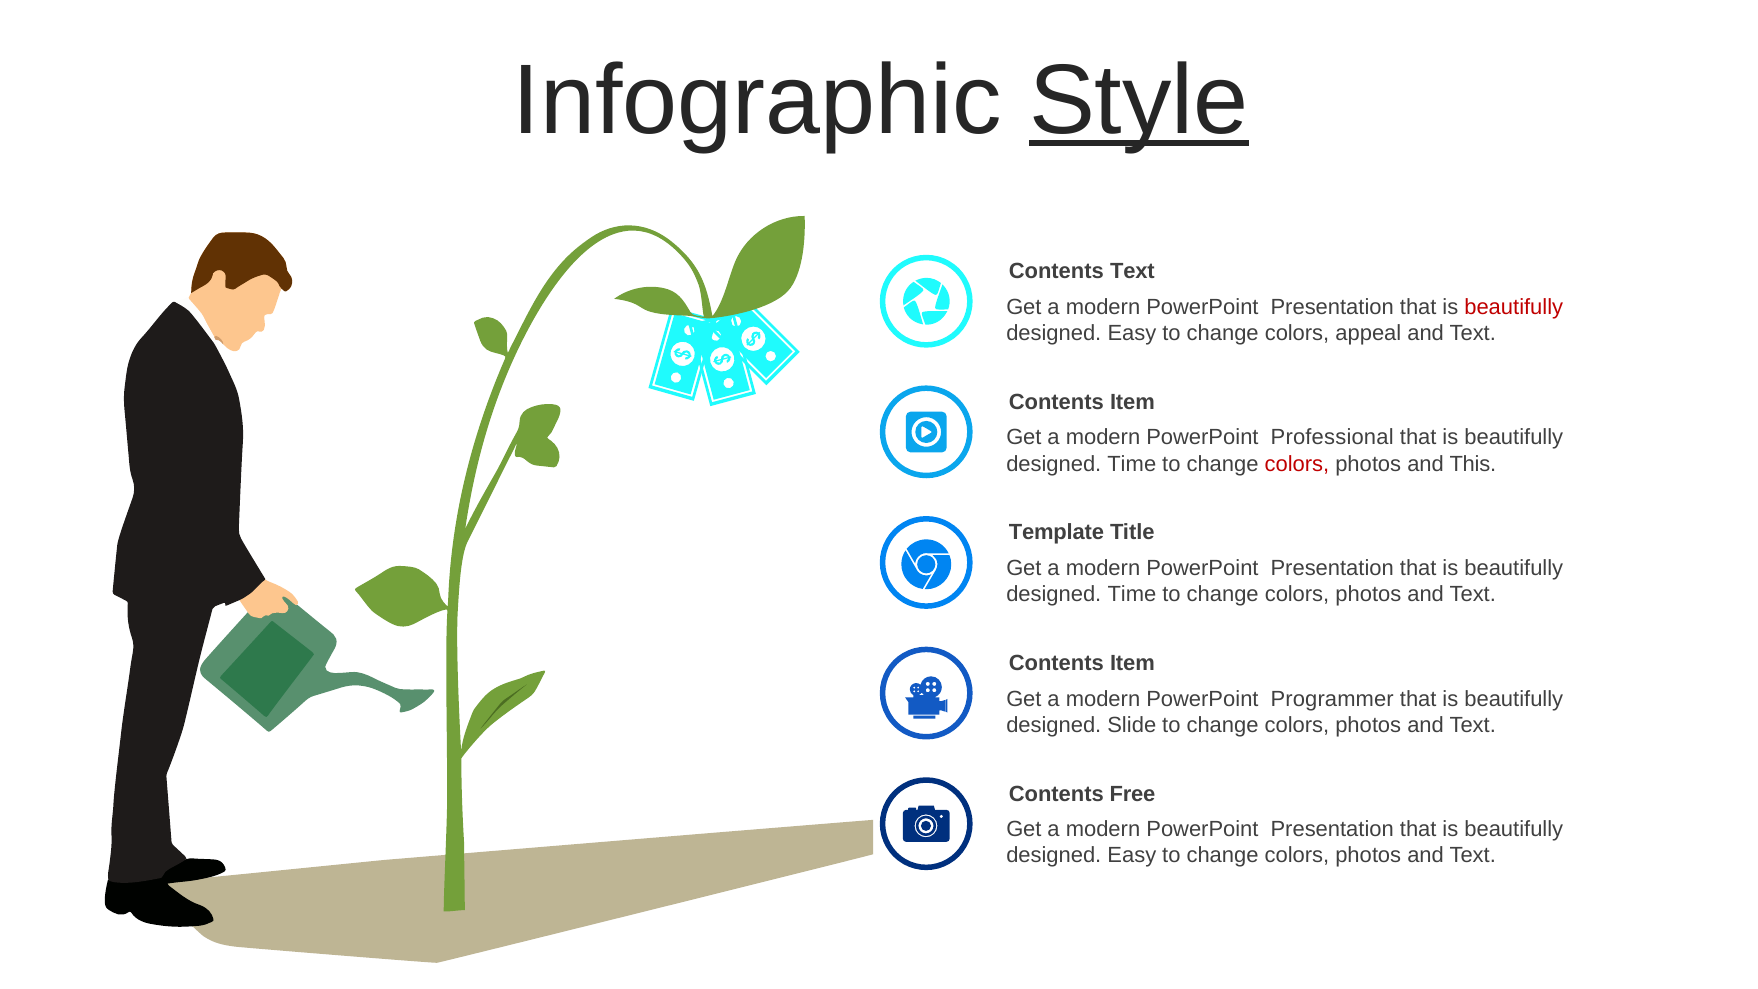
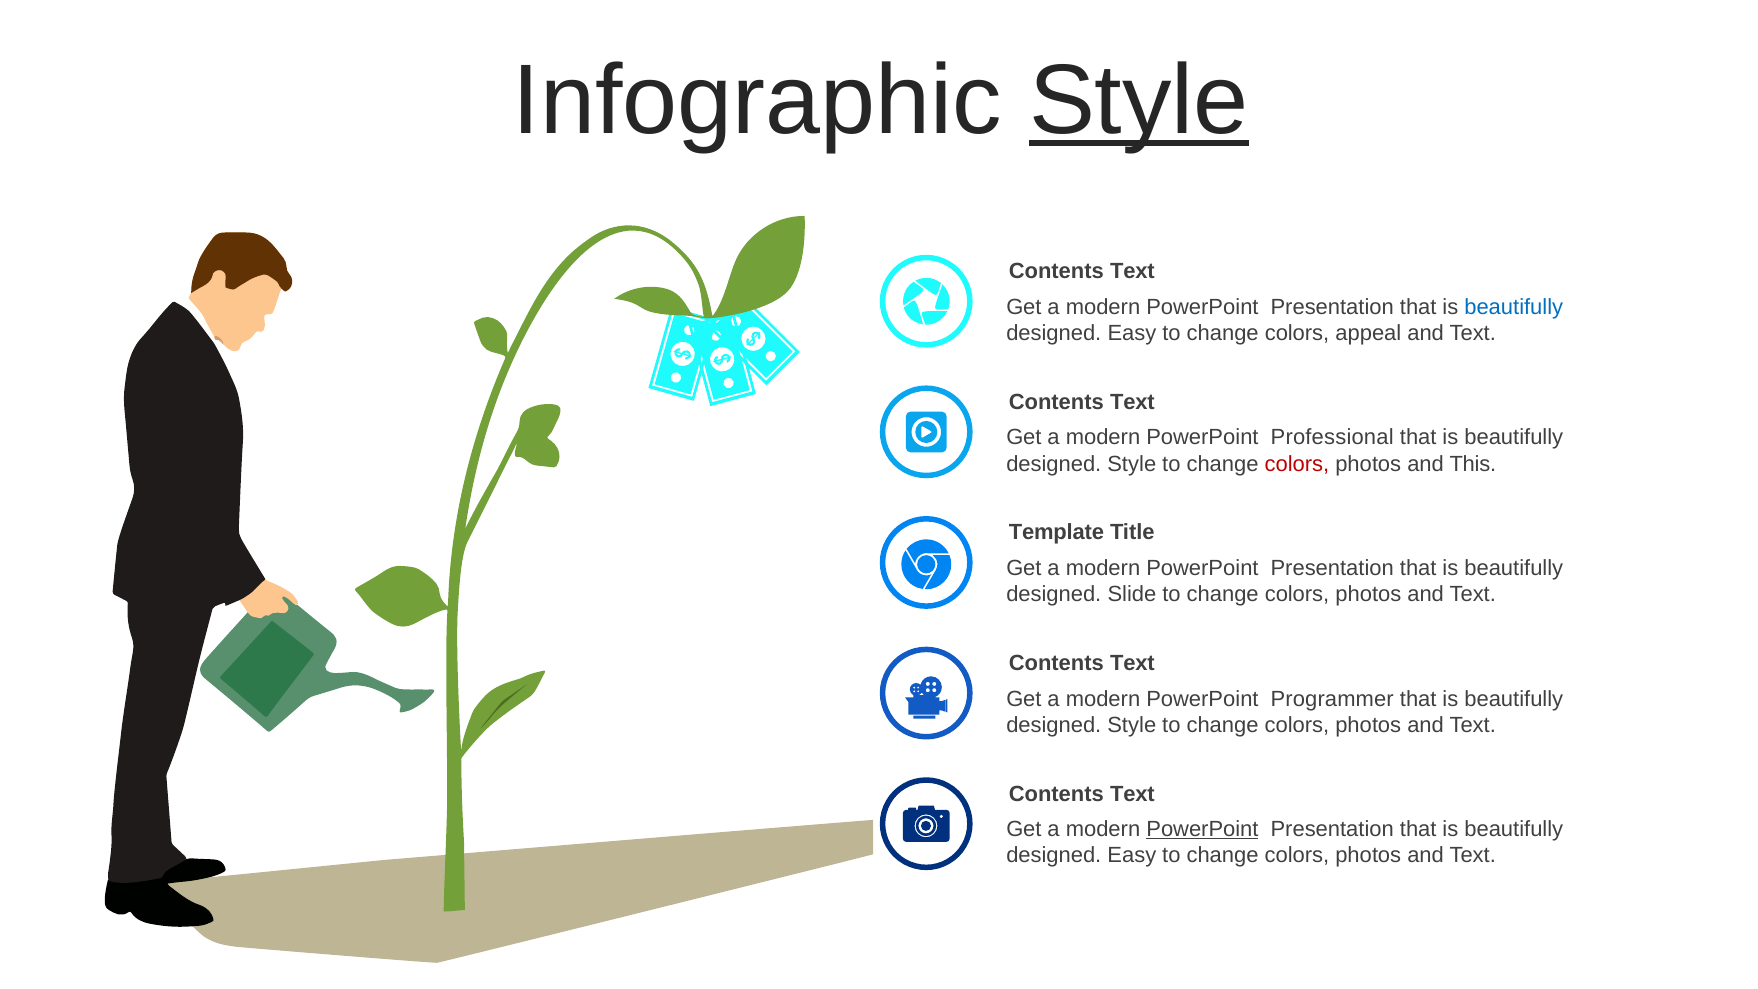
beautifully colour: red -> blue (1514, 307)
Item: Item -> Text (1132, 402)
Time: Time -> Style (1132, 464)
Time: Time -> Slide (1132, 594)
Item: Item -> Text (1132, 663)
Slide: Slide -> Style (1132, 725)
Free: Free -> Text (1132, 794)
PowerPoint underline: none -> present (1202, 829)
